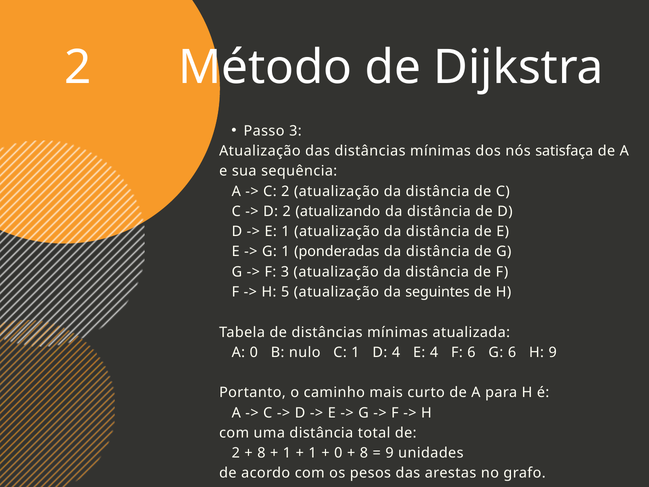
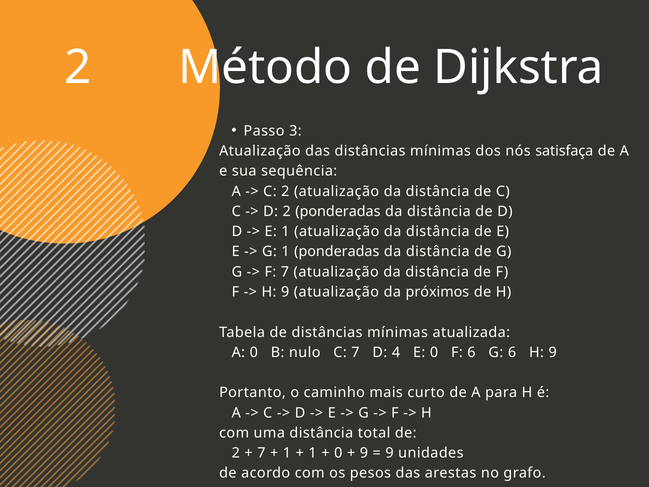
2 atualizando: atualizando -> ponderadas (338, 211)
F 3: 3 -> 7 (285, 272)
5: 5 -> 9 (285, 292)
seguintes: seguintes -> próximos (437, 292)
C 1: 1 -> 7 (355, 352)
E 4: 4 -> 0 (434, 352)
8: 8 -> 7 (261, 453)
8: 8 -> 9 (364, 453)
